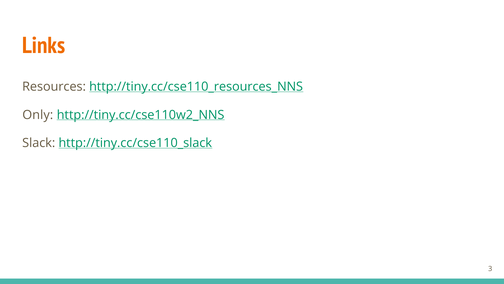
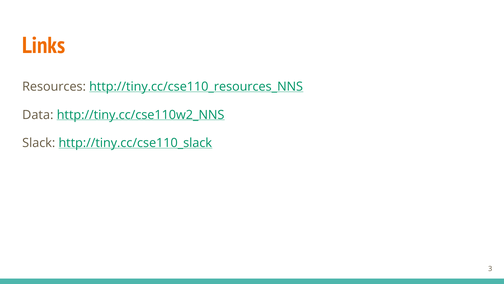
Only: Only -> Data (38, 115)
